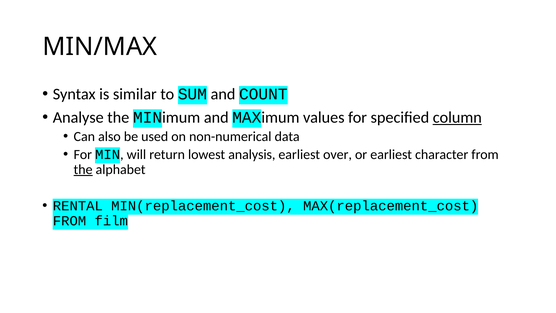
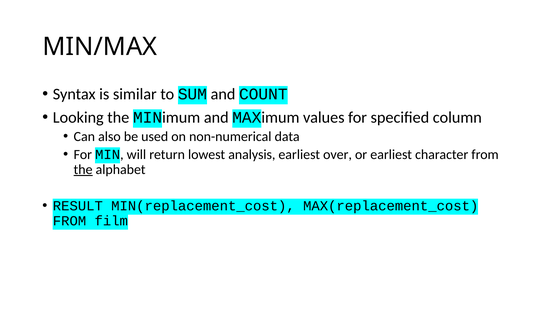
Analyse: Analyse -> Looking (78, 117)
column underline: present -> none (457, 117)
RENTAL: RENTAL -> RESULT (78, 206)
